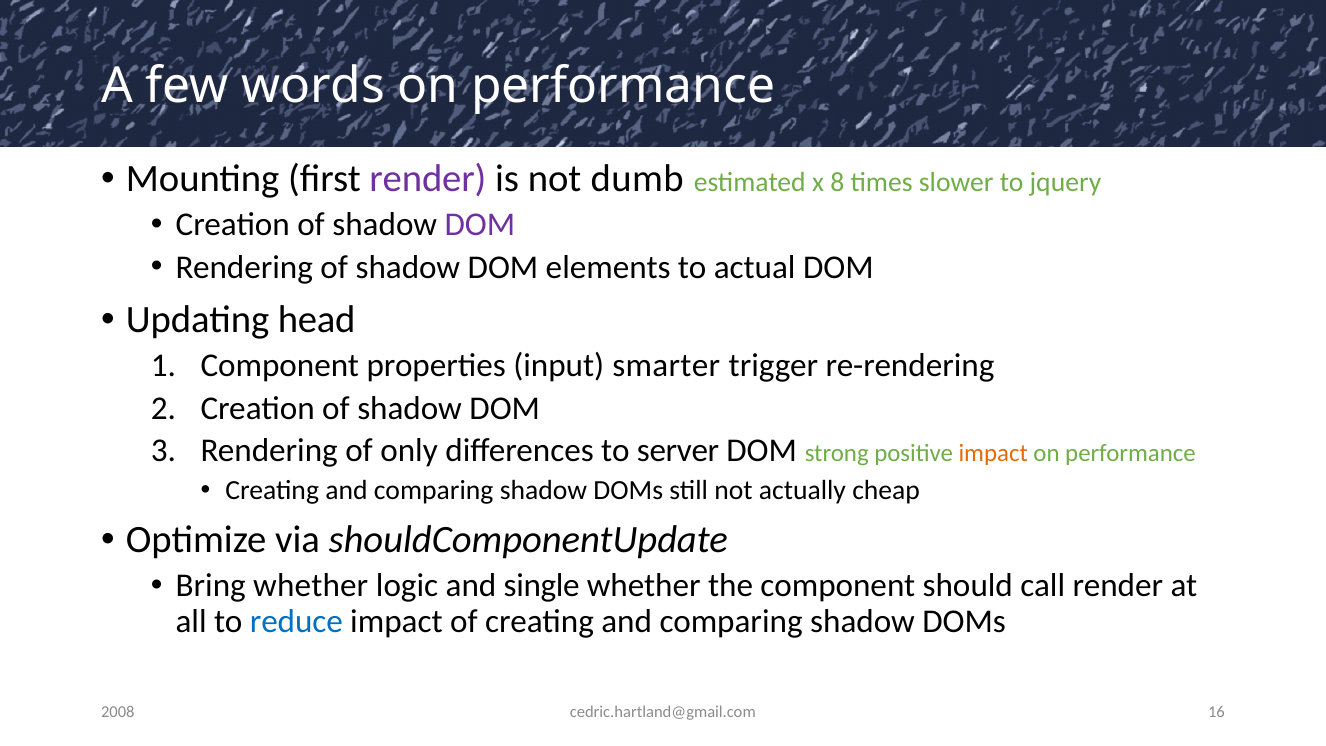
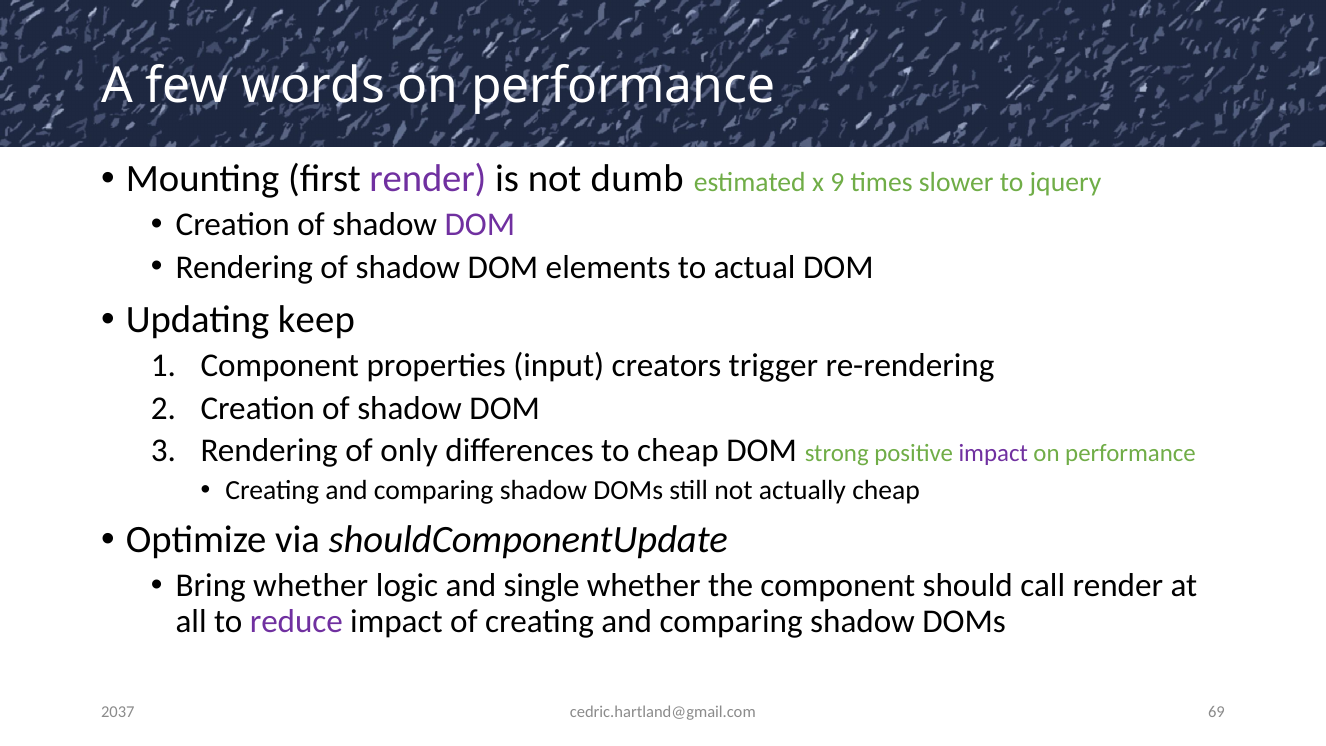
8: 8 -> 9 (837, 183)
head: head -> keep (316, 320)
smarter: smarter -> creators (667, 365)
to server: server -> cheap (678, 451)
impact colour: orange -> purple (993, 454)
reduce colour: blue -> purple (296, 622)
16: 16 -> 69 (1216, 712)
2008: 2008 -> 2037 (118, 712)
